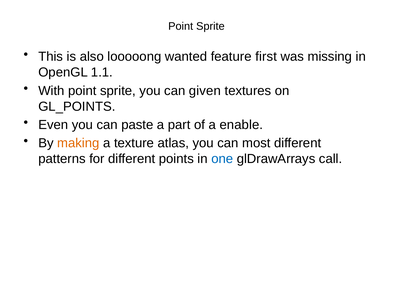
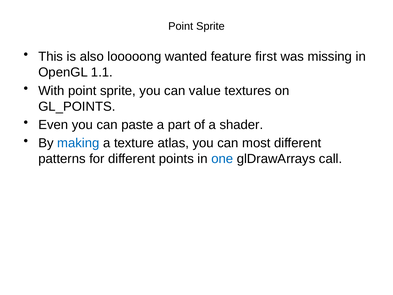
given: given -> value (205, 91)
enable: enable -> shader (241, 125)
making colour: orange -> blue (78, 143)
